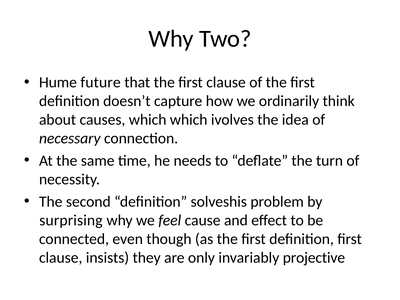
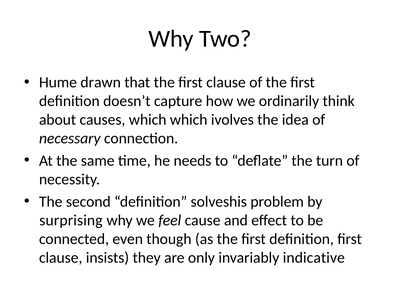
future: future -> drawn (101, 82)
projective: projective -> indicative (314, 258)
